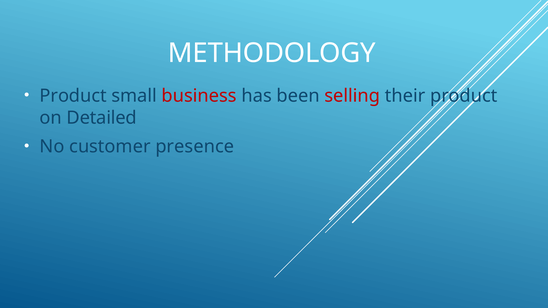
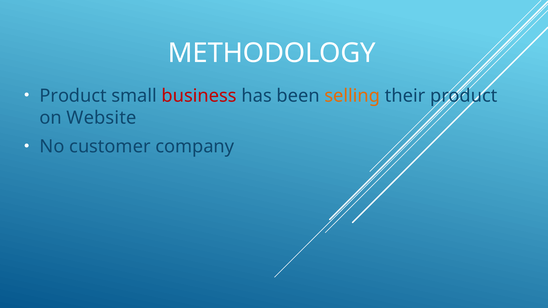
selling colour: red -> orange (352, 96)
Detailed: Detailed -> Website (101, 118)
presence: presence -> company (195, 147)
